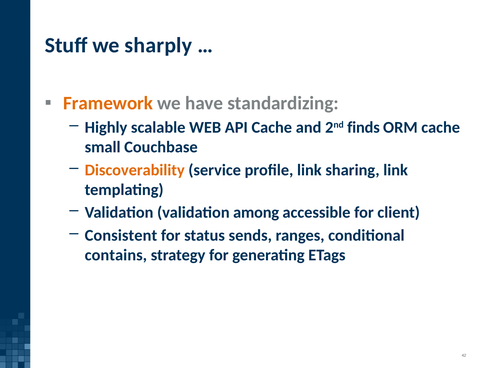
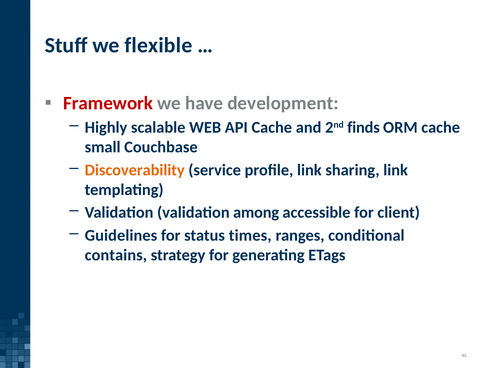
sharply: sharply -> flexible (158, 45)
Framework colour: orange -> red (108, 103)
standardizing: standardizing -> development (283, 103)
Consistent: Consistent -> Guidelines (121, 236)
sends: sends -> times (250, 236)
